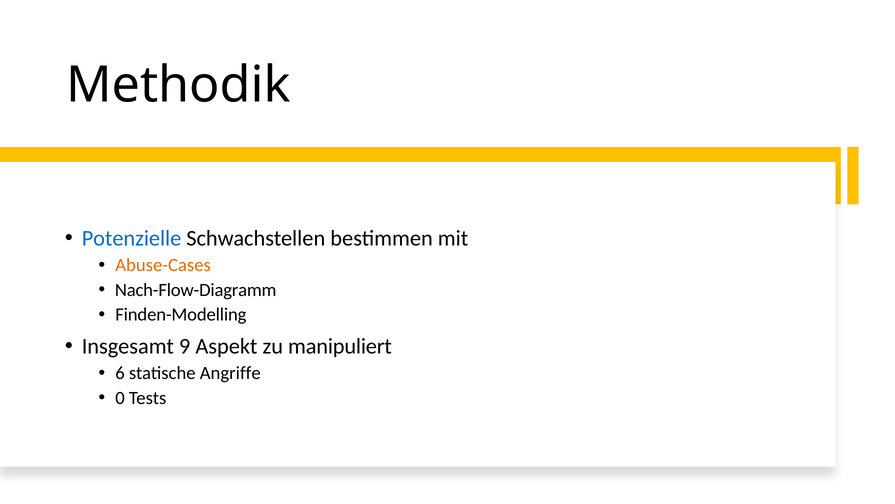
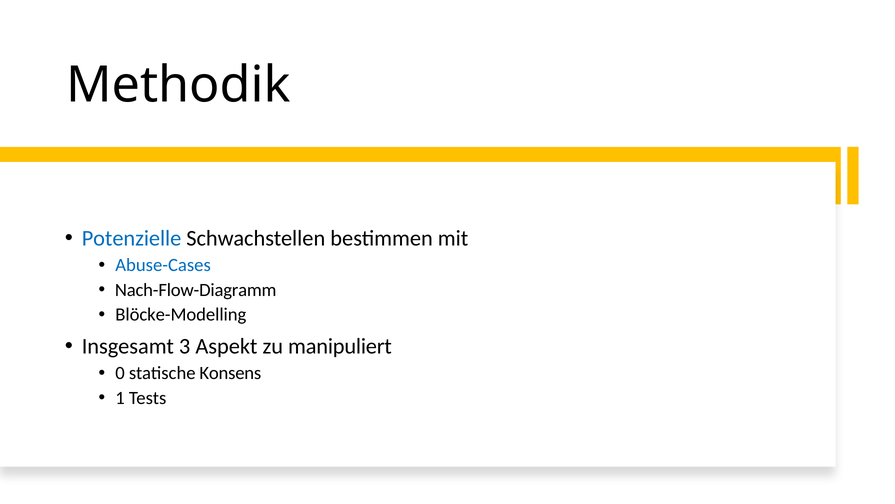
Abuse-Cases colour: orange -> blue (163, 265)
Finden-Modelling: Finden-Modelling -> Blöcke-Modelling (181, 314)
9: 9 -> 3 (185, 346)
6: 6 -> 0 (120, 373)
Angriffe: Angriffe -> Konsens (230, 373)
0: 0 -> 1 (120, 398)
